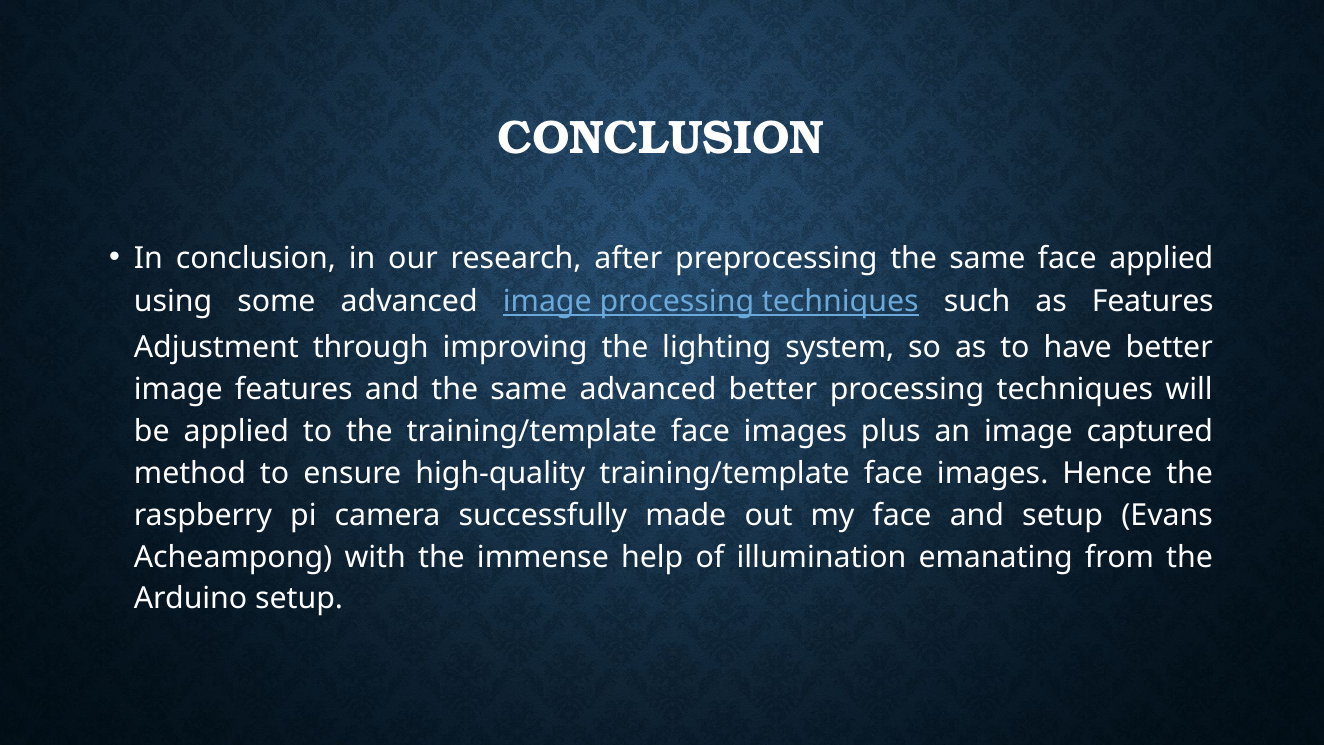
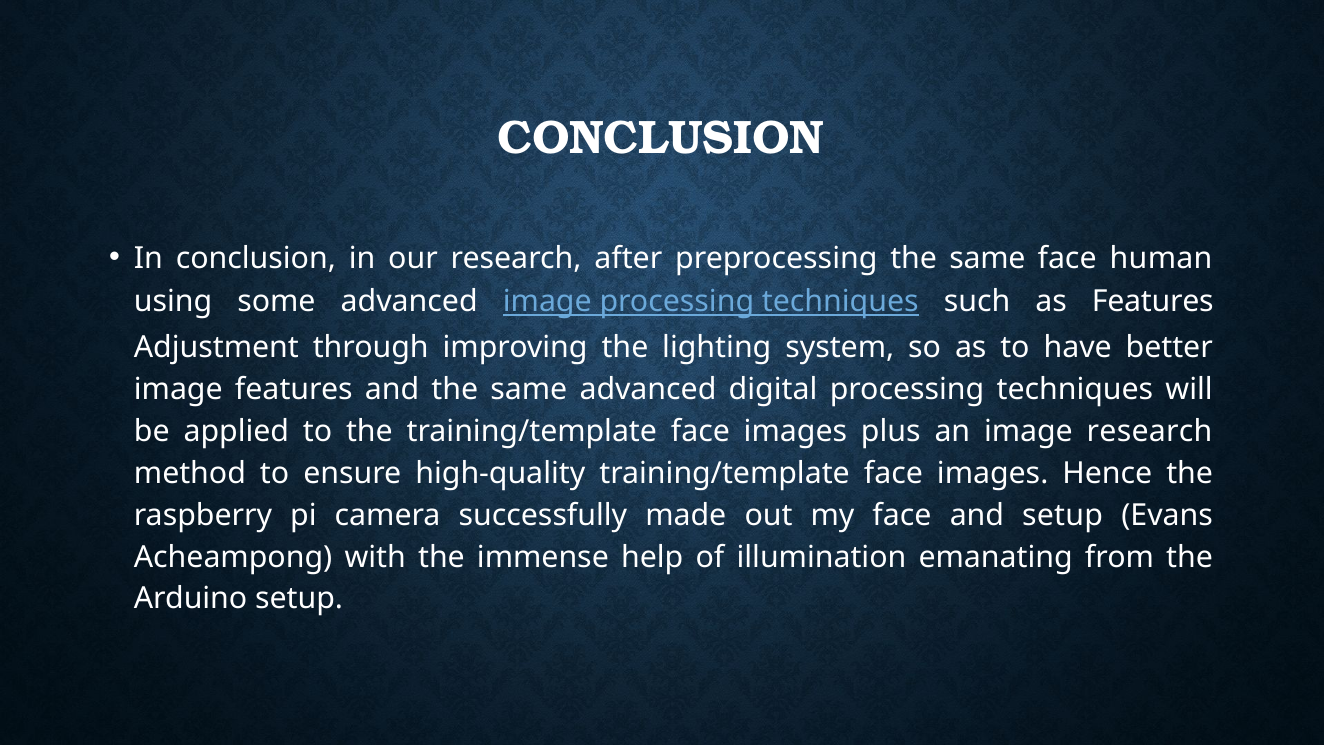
face applied: applied -> human (1161, 258)
advanced better: better -> digital (773, 390)
image captured: captured -> research (1150, 431)
